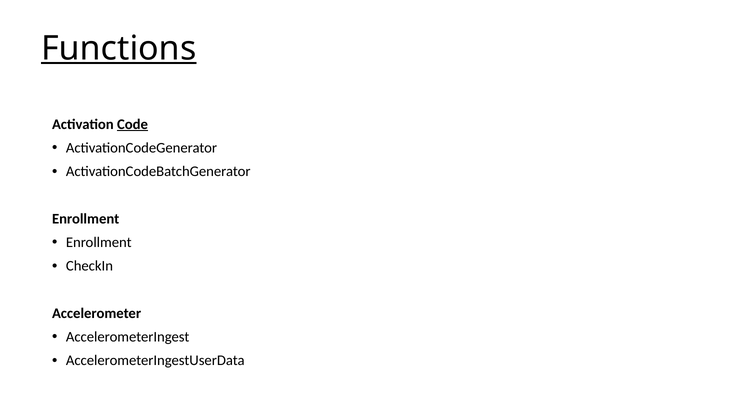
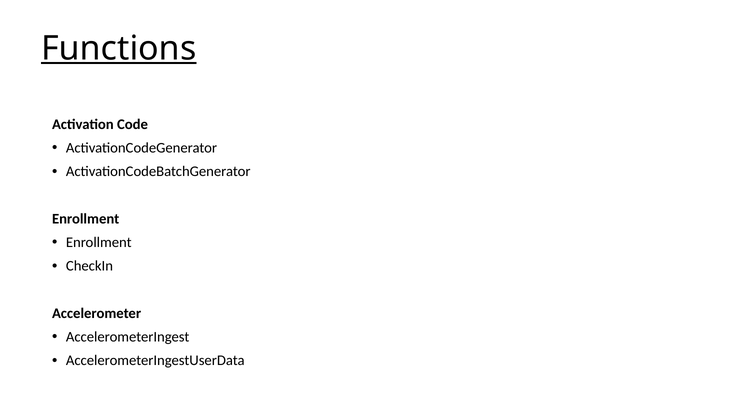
Code underline: present -> none (133, 124)
